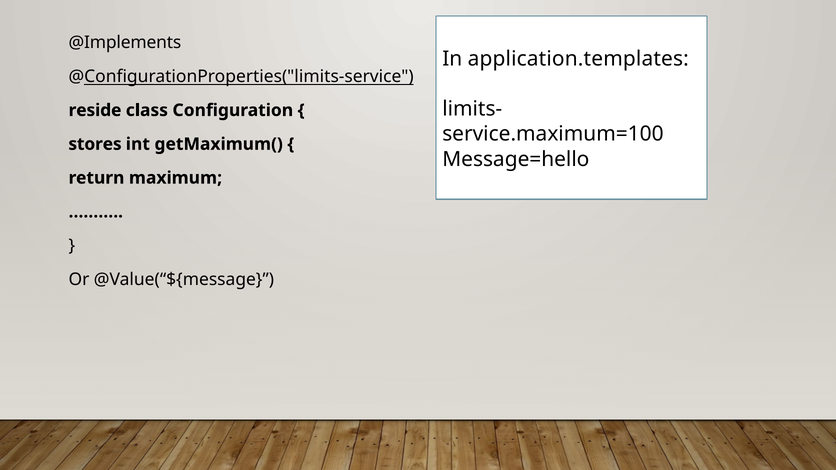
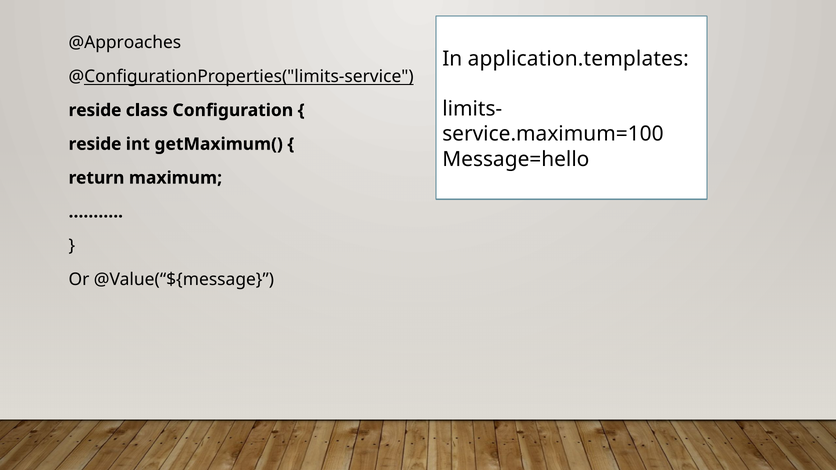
@Implements: @Implements -> @Approaches (125, 43)
stores: stores -> reside (95, 144)
